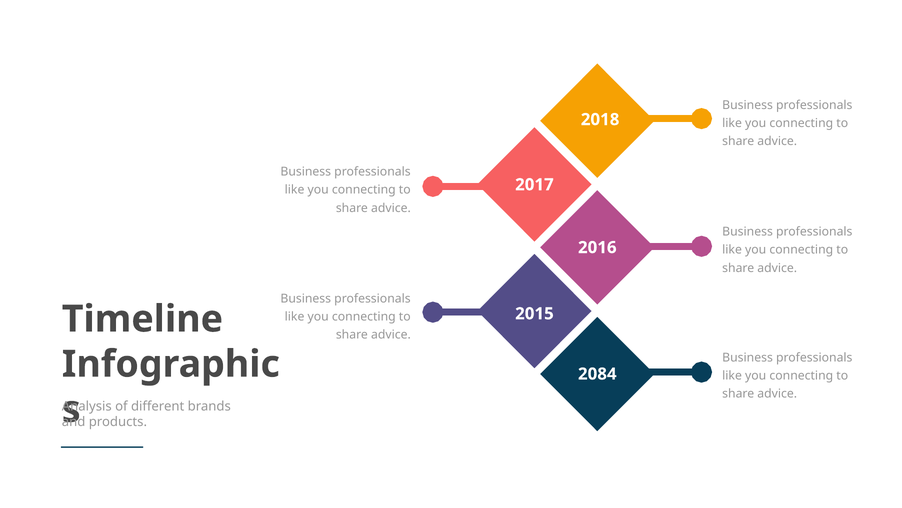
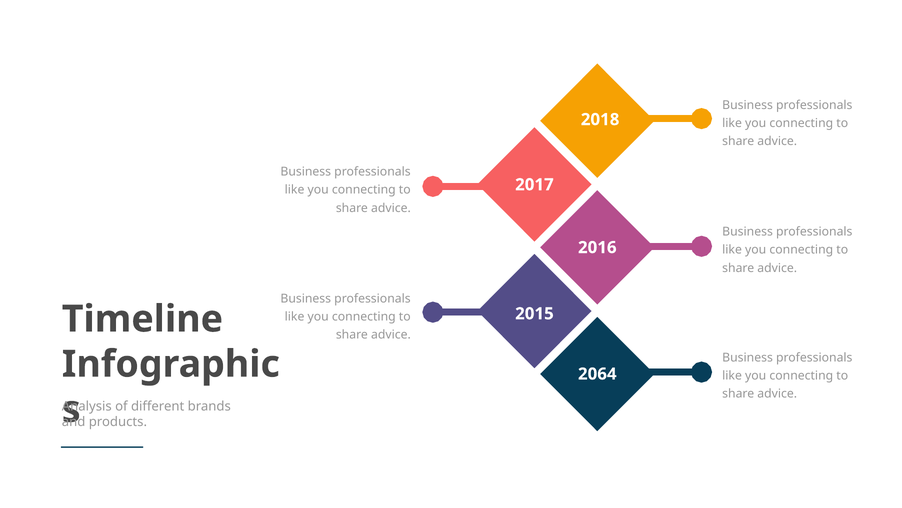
2084: 2084 -> 2064 (597, 374)
